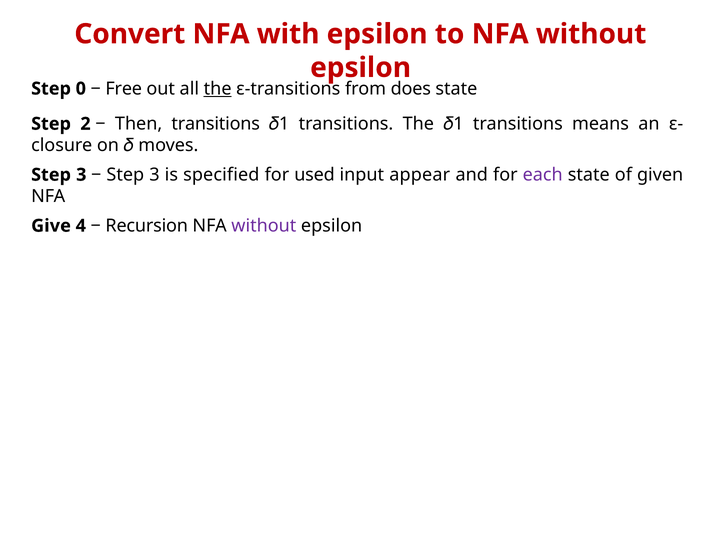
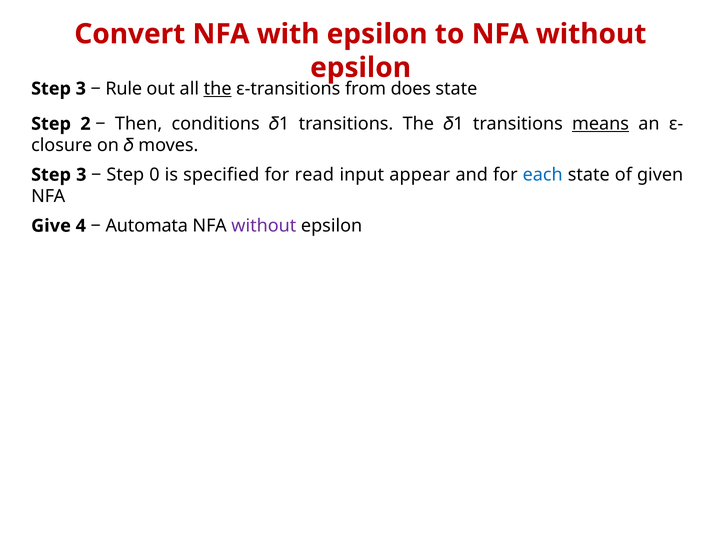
0: 0 -> 3 (81, 89)
Free: Free -> Rule (124, 89)
Then transitions: transitions -> conditions (216, 124)
means underline: none -> present (601, 124)
3: 3 -> 0 (154, 175)
used: used -> read (314, 175)
each colour: purple -> blue (543, 175)
Recursion: Recursion -> Automata (147, 226)
